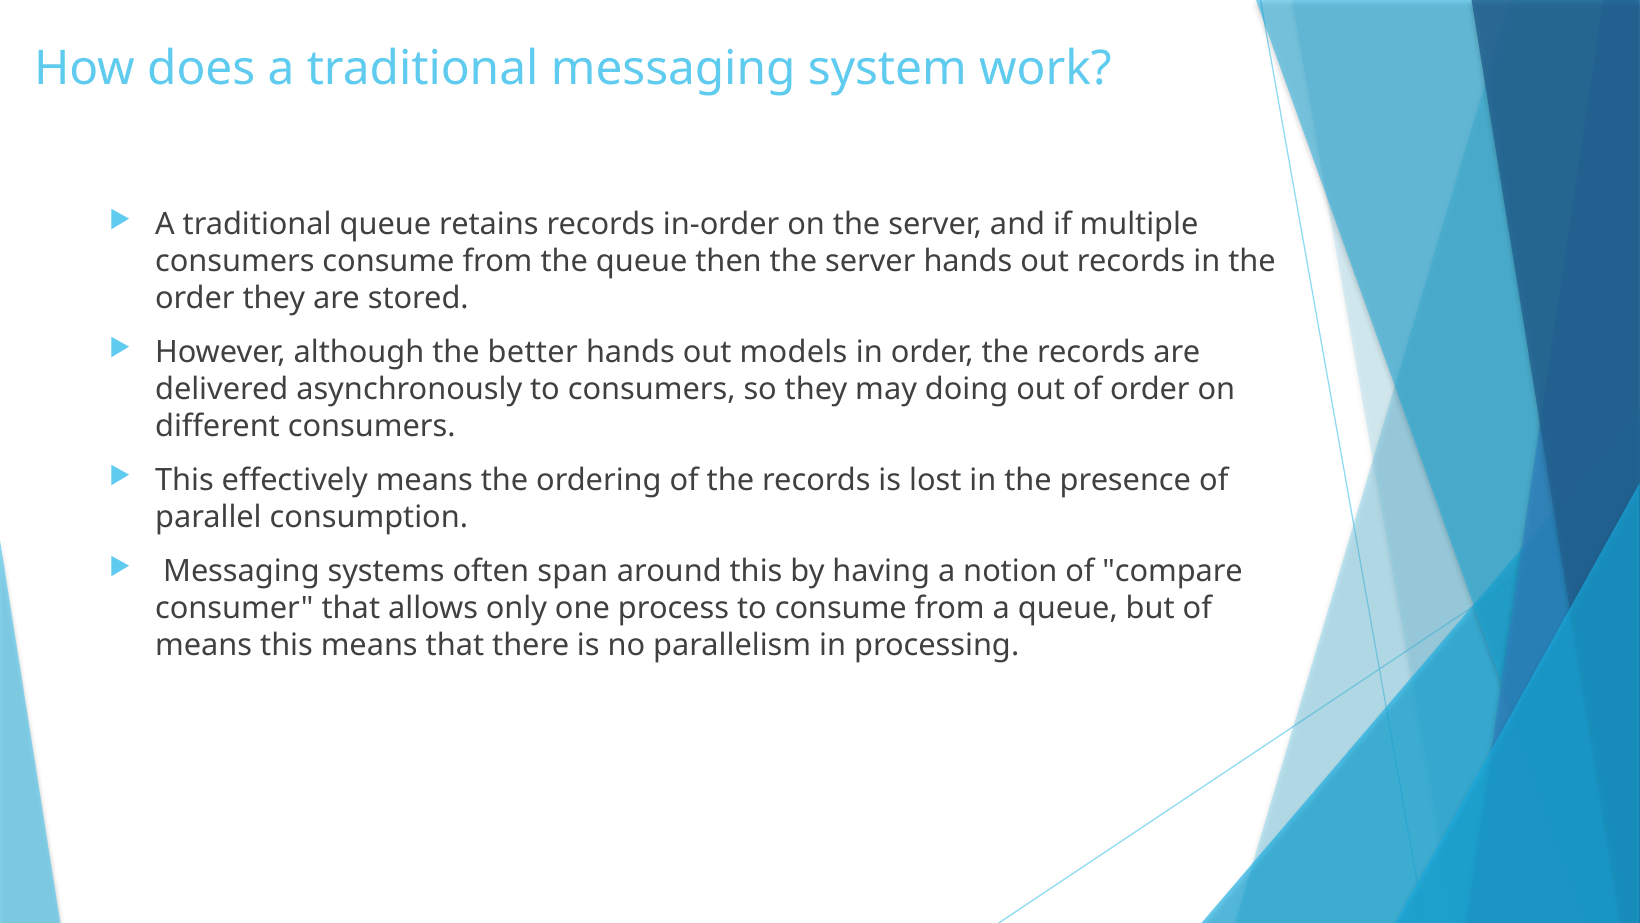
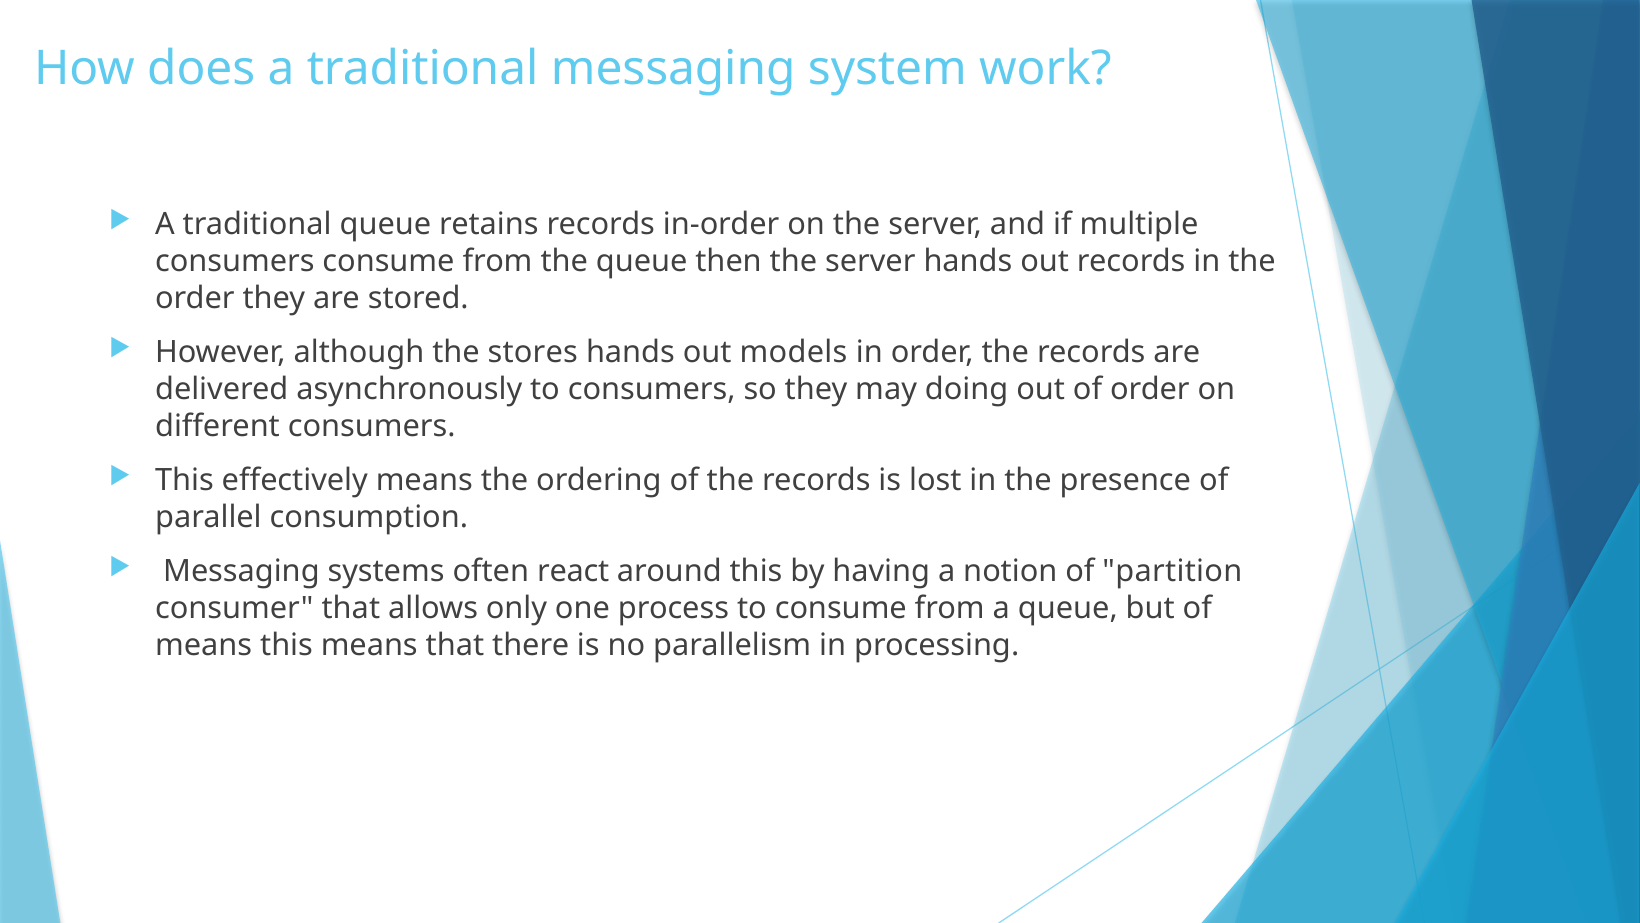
better: better -> stores (533, 352)
span: span -> react (573, 571)
compare: compare -> partition (1172, 571)
